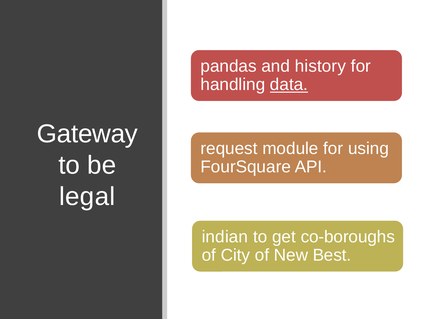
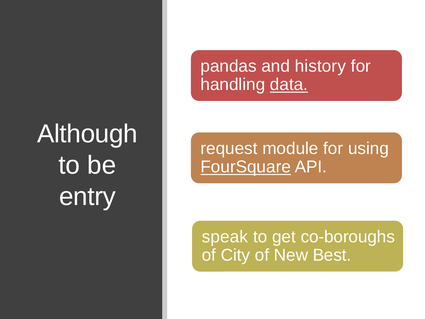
Gateway: Gateway -> Although (87, 134)
FourSquare underline: none -> present (246, 167)
legal: legal -> entry (87, 196)
indian: indian -> speak (225, 237)
